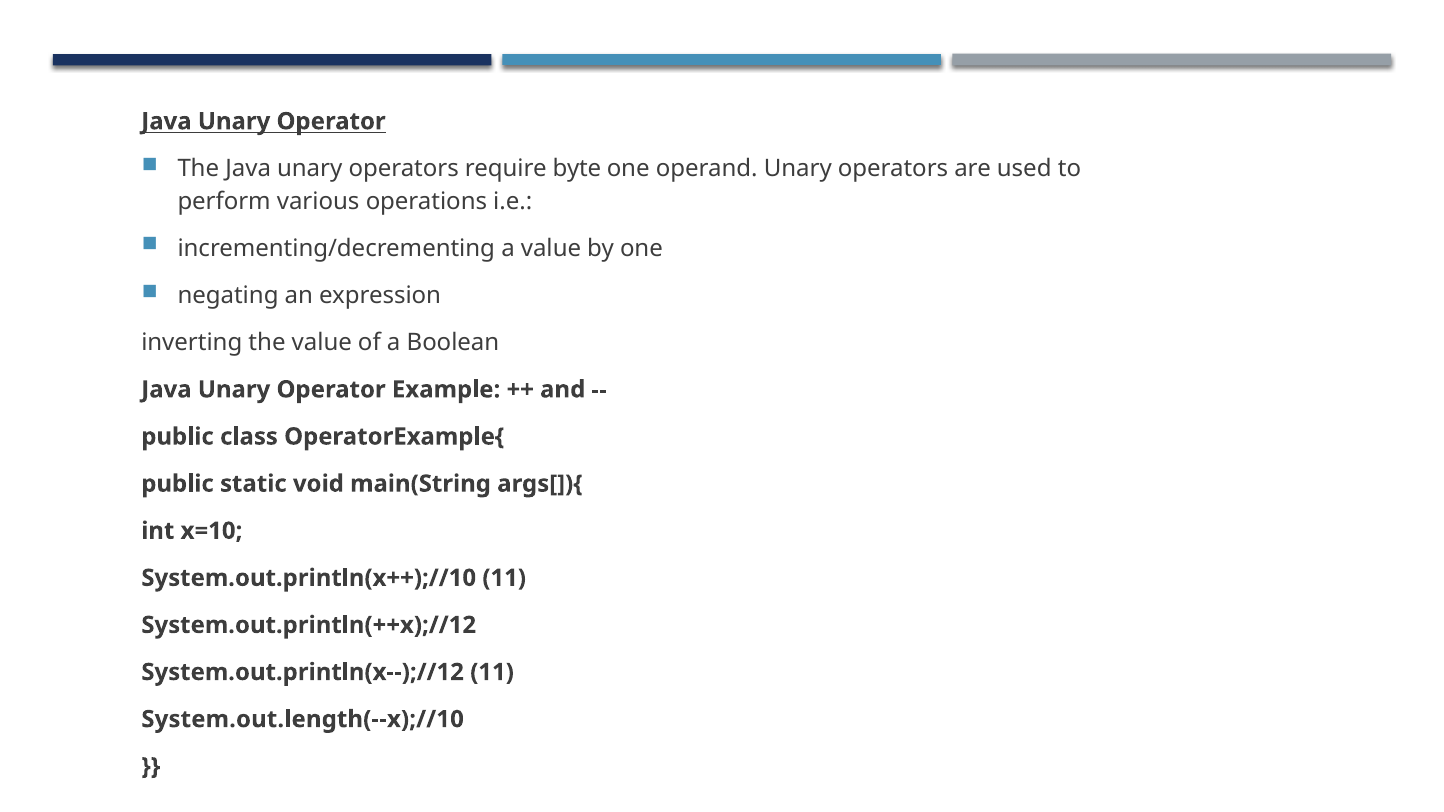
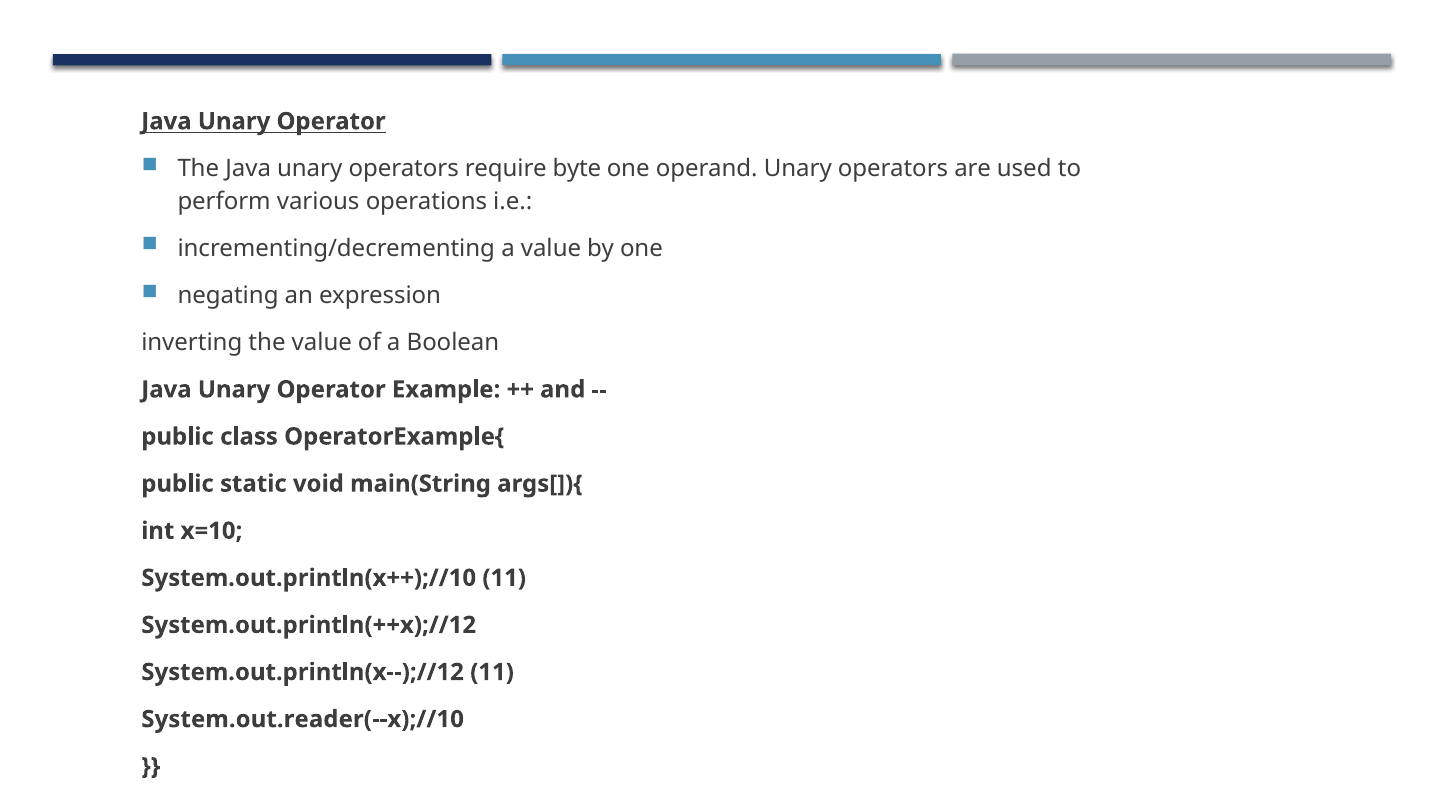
System.out.length(--x);//10: System.out.length(--x);//10 -> System.out.reader(--x);//10 (303, 719)
